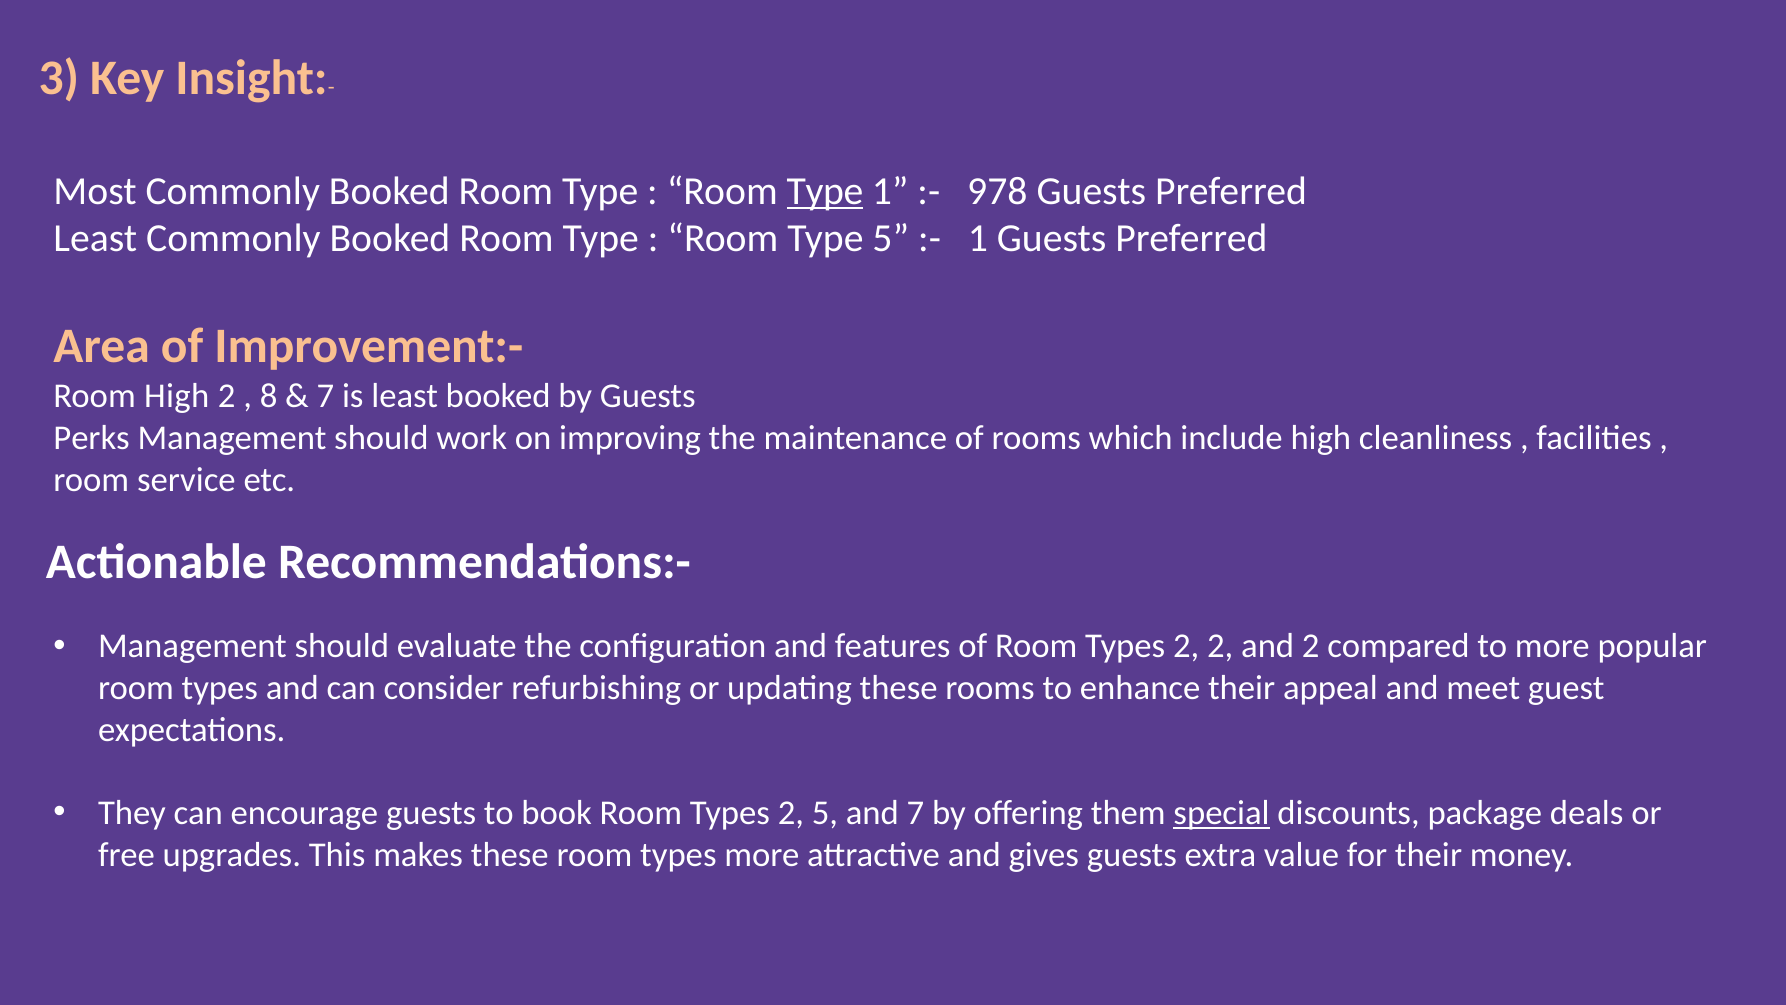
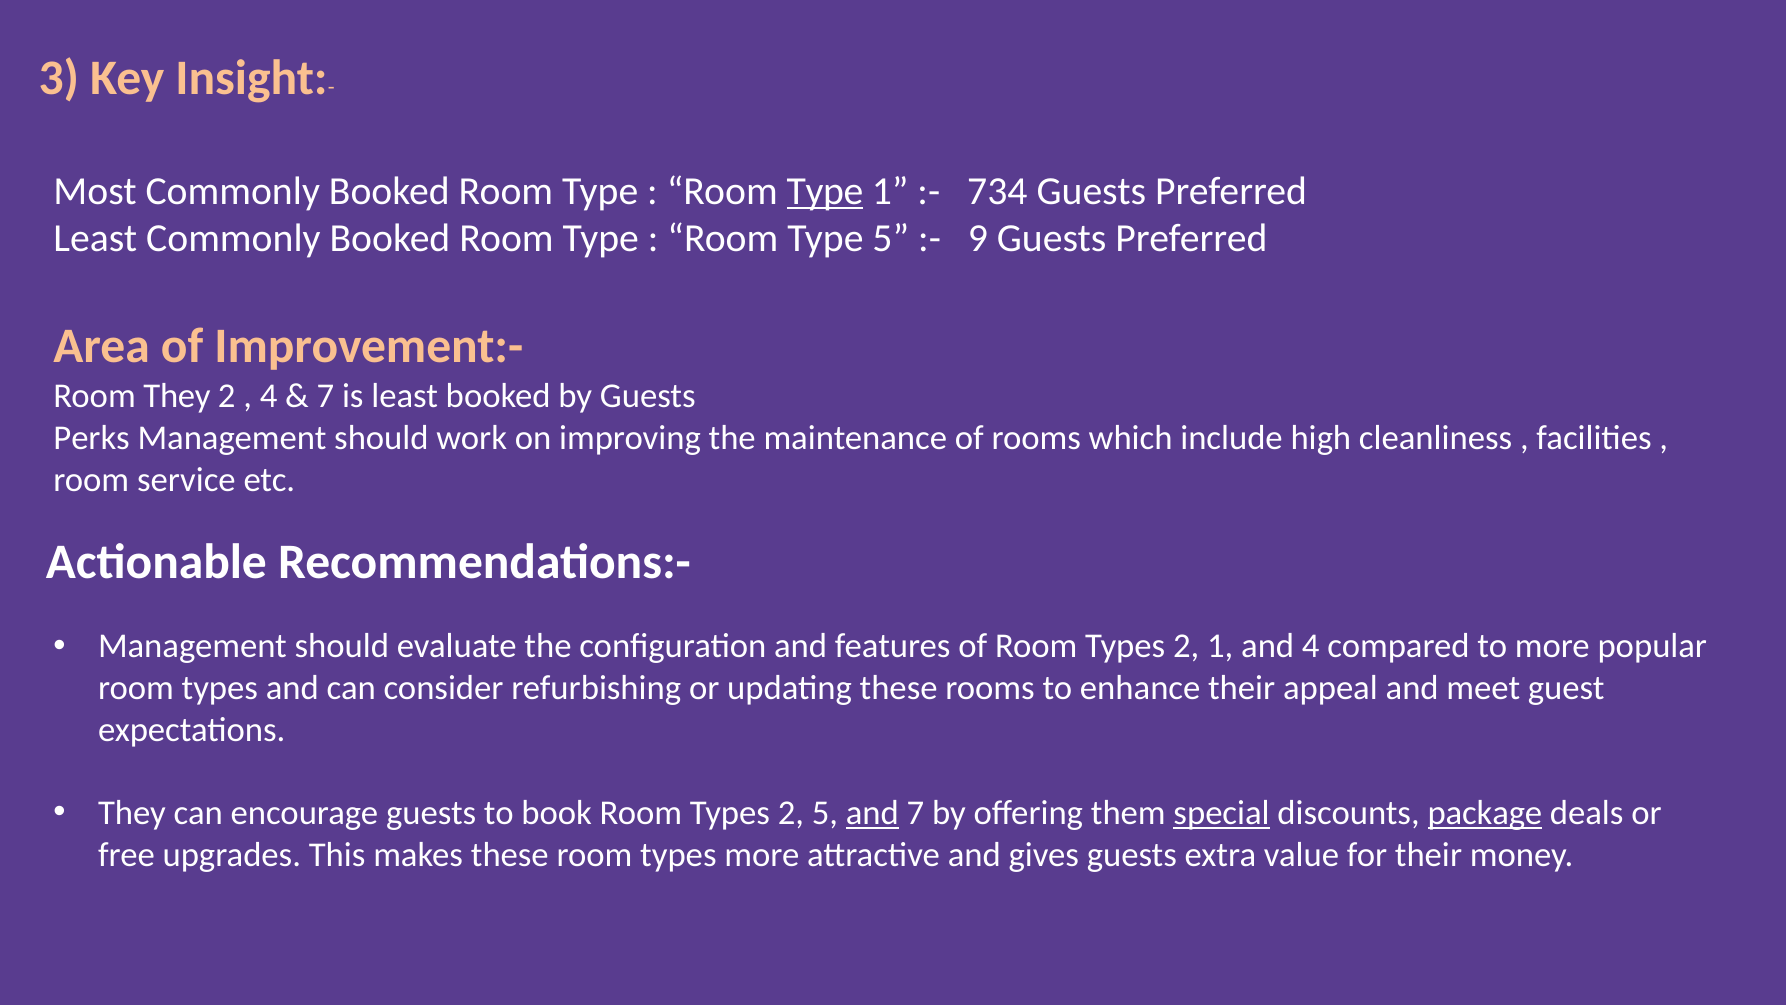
978: 978 -> 734 (997, 191)
1: 1 -> 9 (978, 239)
Room High: High -> They (177, 396)
8: 8 -> 4 (269, 396)
2 2: 2 -> 1 (1220, 646)
and 2: 2 -> 4 (1311, 646)
and underline: none -> present (872, 813)
package underline: none -> present (1485, 813)
